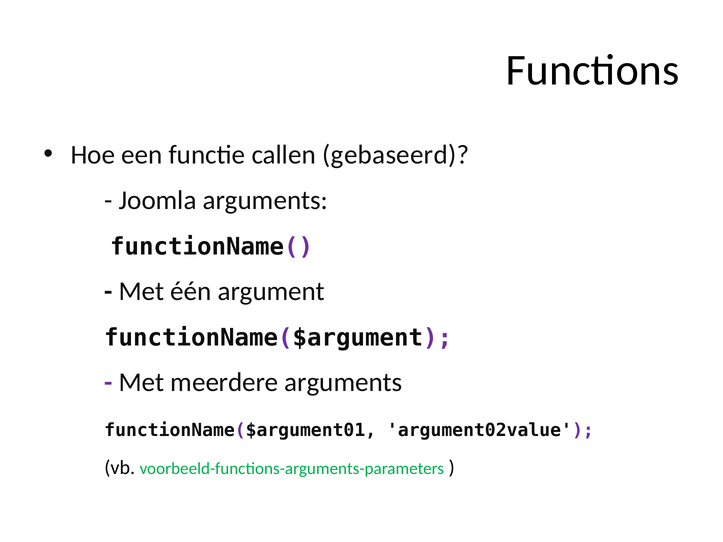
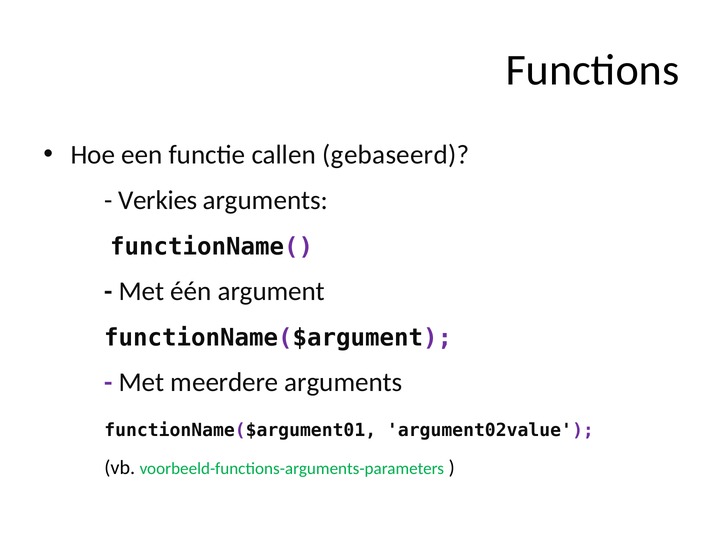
Joomla: Joomla -> Verkies (158, 200)
